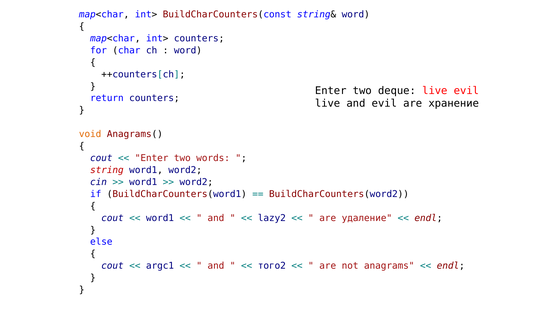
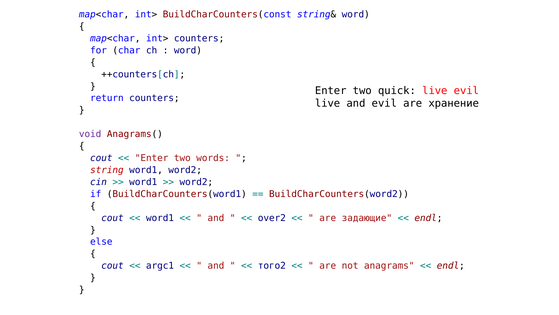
deque: deque -> quick (397, 91)
void colour: orange -> purple (90, 134)
lazy2: lazy2 -> over2 (272, 218)
удаление: удаление -> задающие (367, 218)
